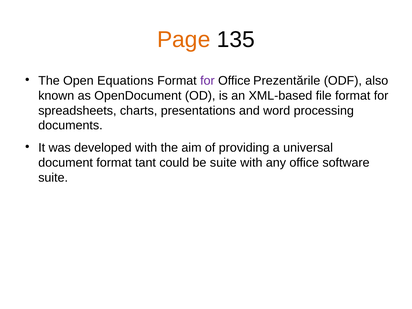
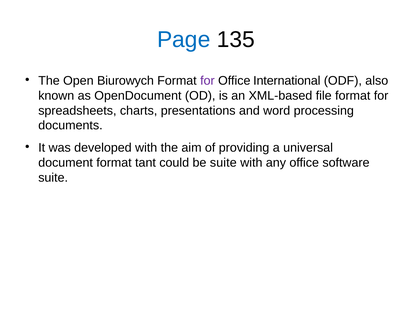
Page colour: orange -> blue (184, 40)
Equations: Equations -> Biurowych (125, 81)
Prezentările: Prezentările -> International (287, 81)
